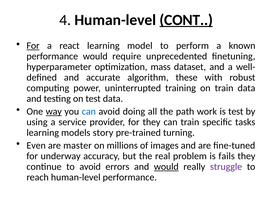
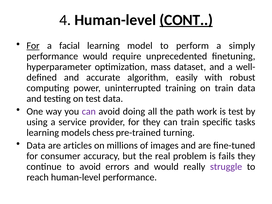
react: react -> facial (70, 46)
known: known -> simply (242, 46)
these: these -> easily (187, 77)
way underline: present -> none (54, 111)
can colour: blue -> purple (89, 111)
story: story -> chess (103, 133)
Even: Even -> Data (36, 145)
master: master -> articles (78, 145)
underway: underway -> consumer (61, 156)
would underline: present -> none (166, 167)
